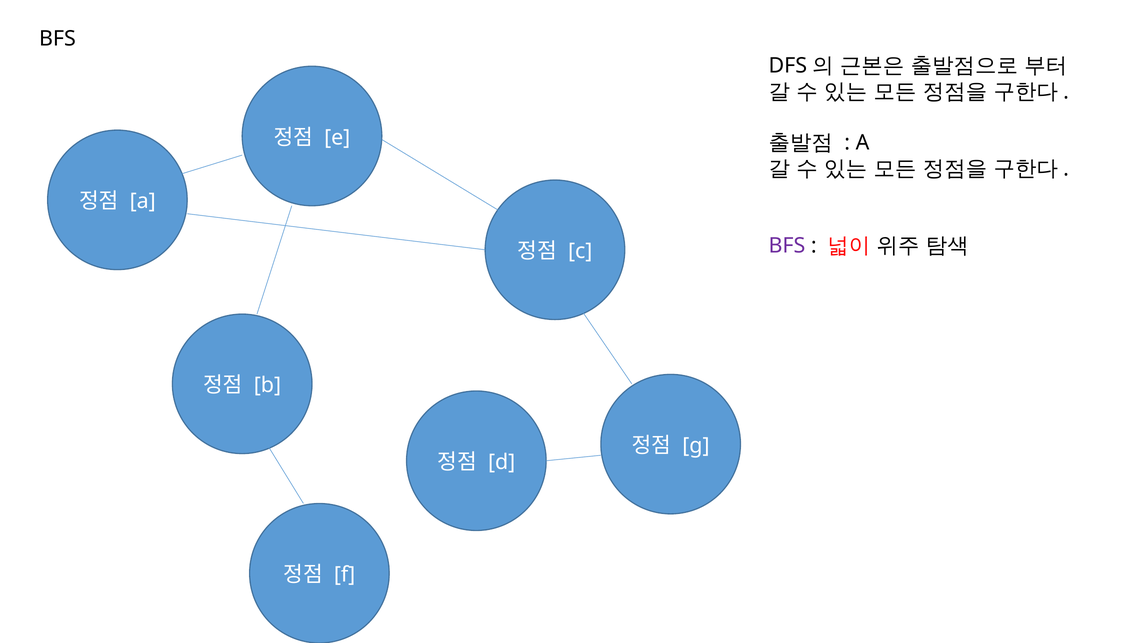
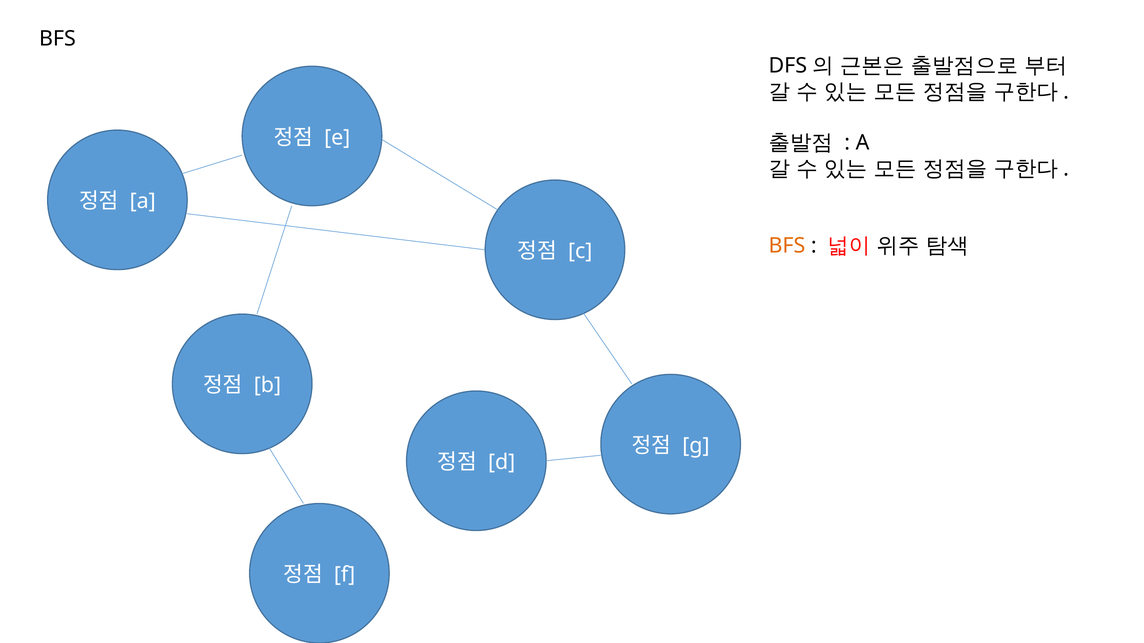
BFS colour: purple -> orange (787, 246)
